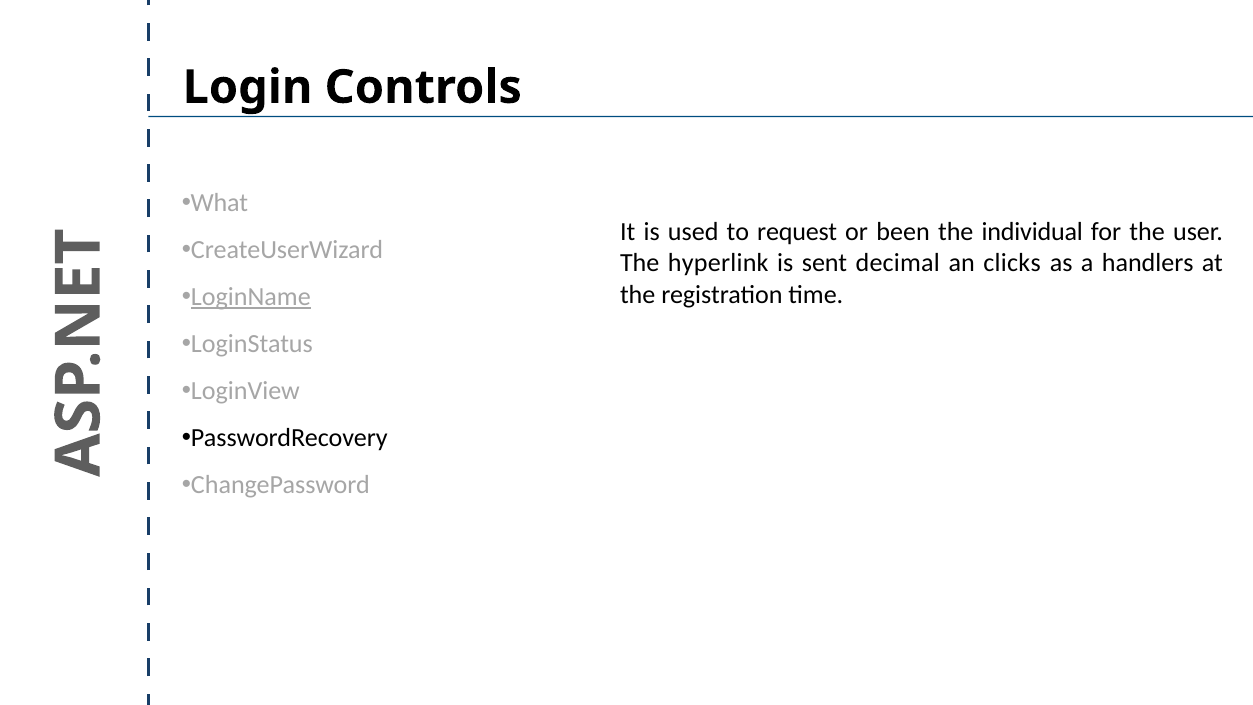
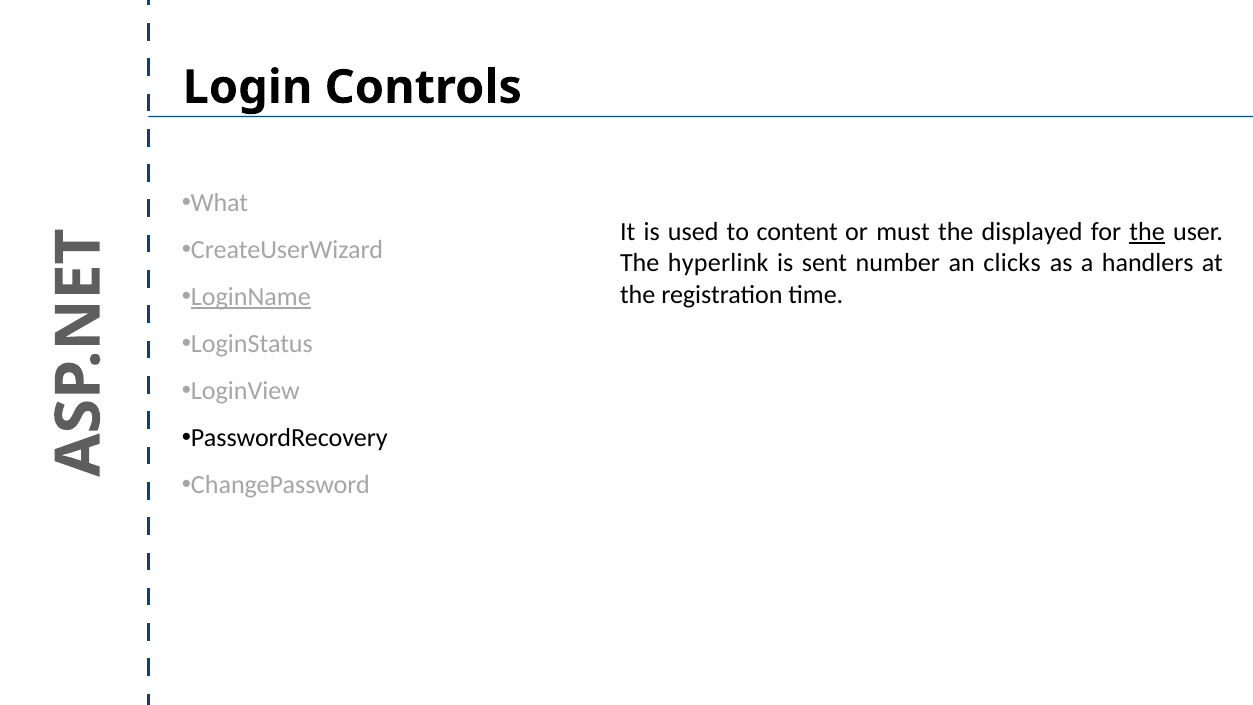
request: request -> content (797, 232)
been: been -> must (903, 232)
individual: individual -> displayed (1032, 232)
the underline: none -> present (1147, 232)
decimal: decimal -> number (898, 263)
